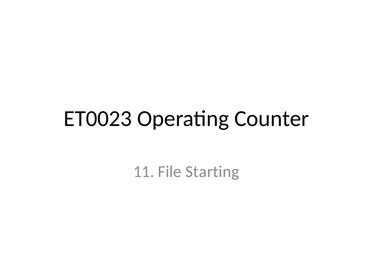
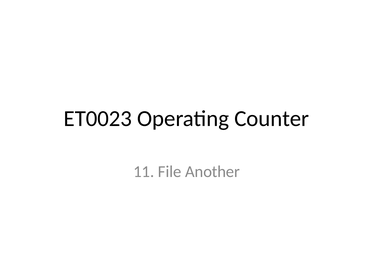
Starting: Starting -> Another (212, 171)
